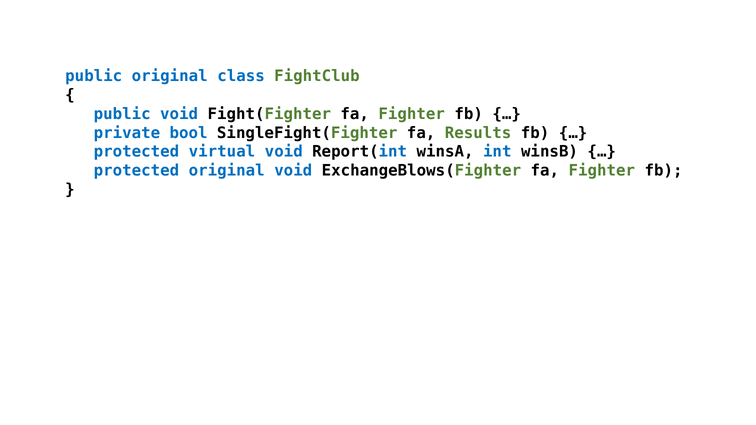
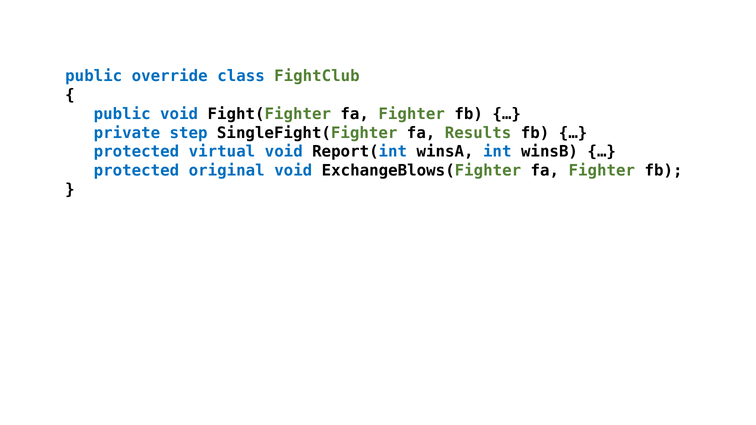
public original: original -> override (170, 76)
bool: bool -> step (189, 133)
